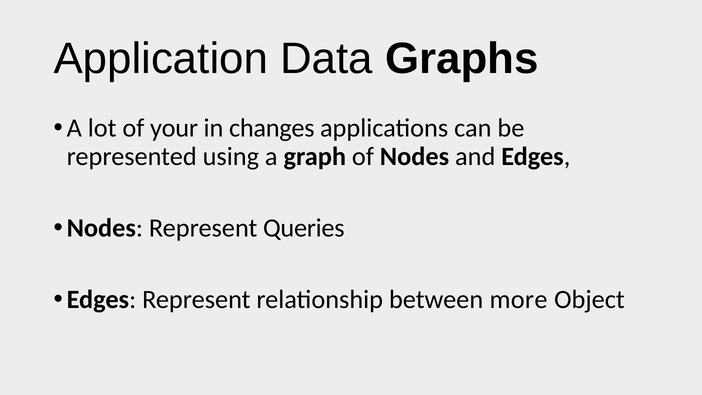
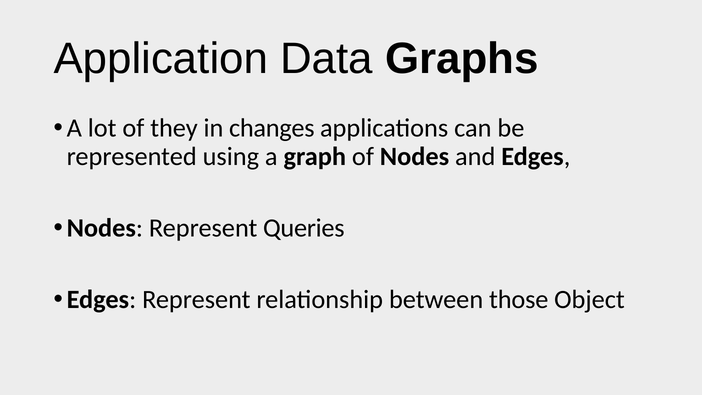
your: your -> they (174, 128)
more: more -> those (519, 300)
